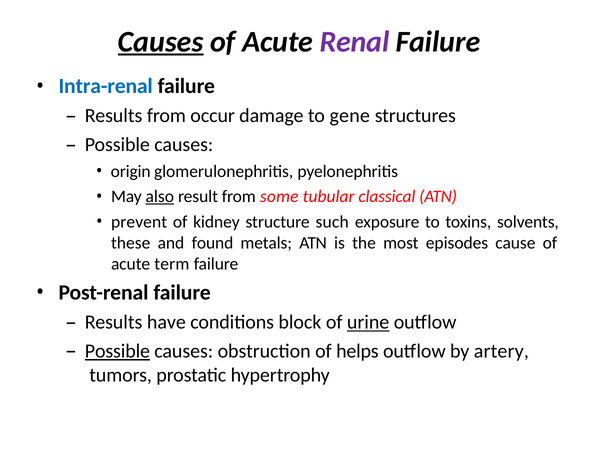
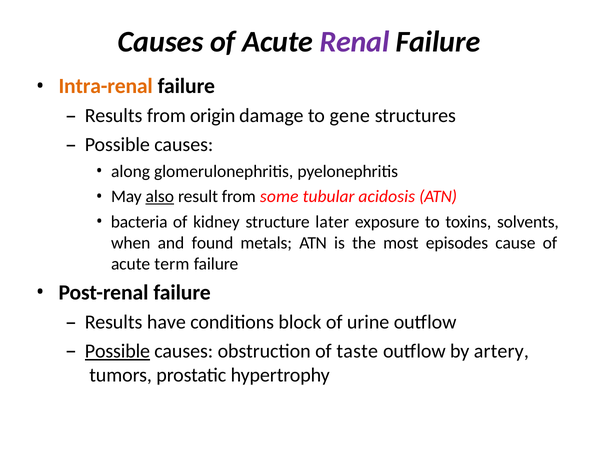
Causes underline: present -> none (161, 42)
Intra-renal colour: blue -> orange (106, 86)
occur: occur -> origin (213, 116)
origin: origin -> along (131, 171)
classical: classical -> acidosis (387, 197)
prevent: prevent -> bacteria (139, 222)
such: such -> later (332, 222)
these: these -> when (131, 243)
urine underline: present -> none (368, 322)
helps: helps -> taste (357, 351)
